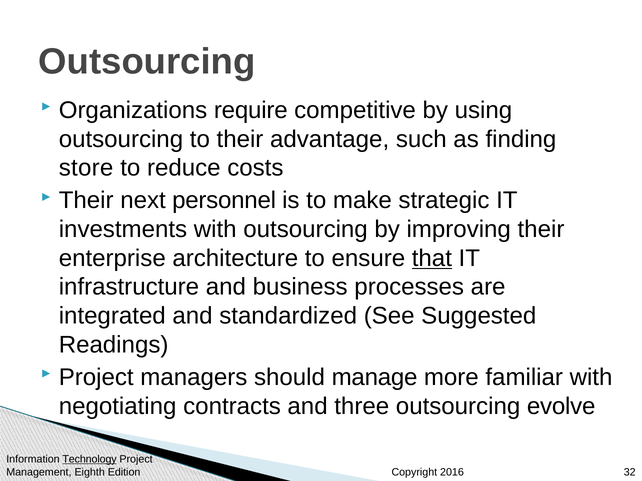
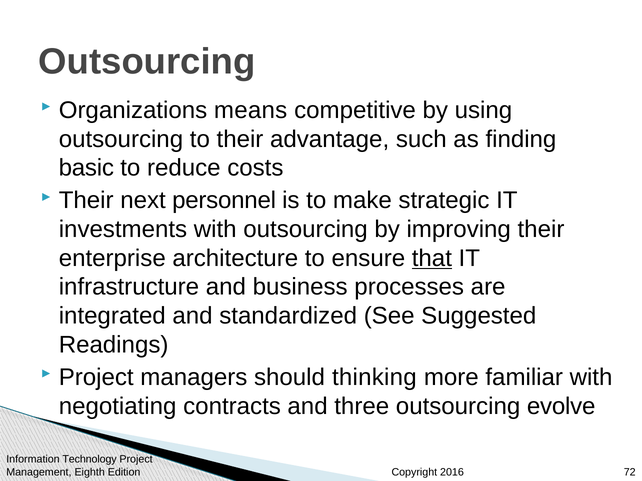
require: require -> means (251, 110)
store: store -> basic (86, 168)
manage: manage -> thinking (374, 378)
Technology underline: present -> none (90, 460)
32: 32 -> 72 (630, 473)
